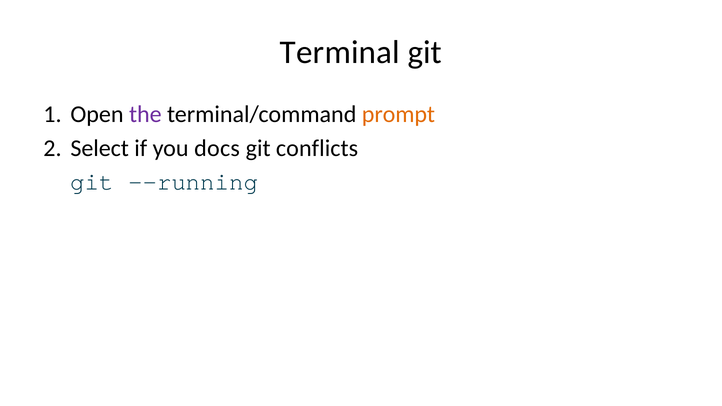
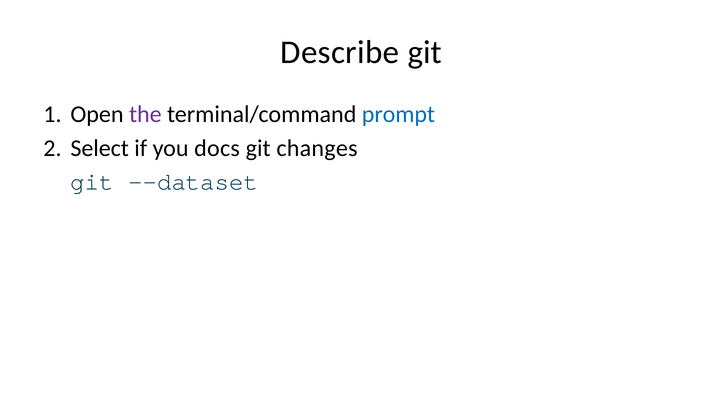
Terminal: Terminal -> Describe (340, 52)
prompt colour: orange -> blue (398, 115)
conflicts: conflicts -> changes (317, 148)
--running: --running -> --dataset (193, 182)
